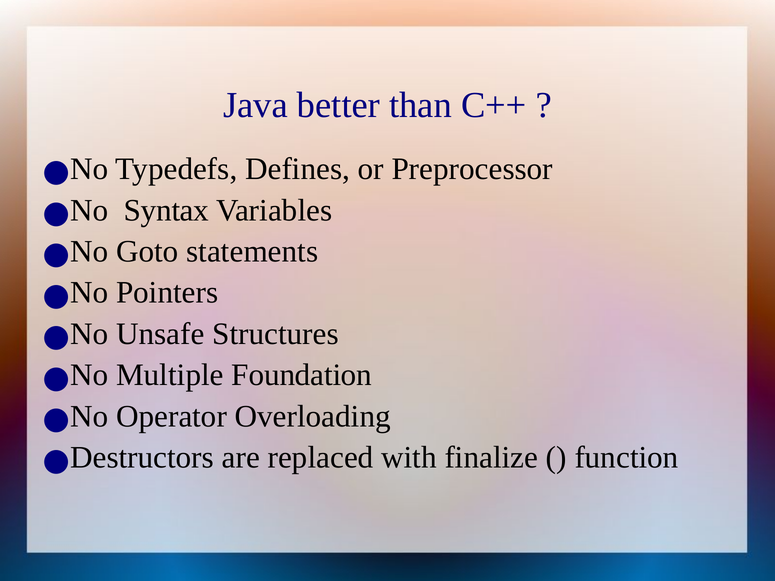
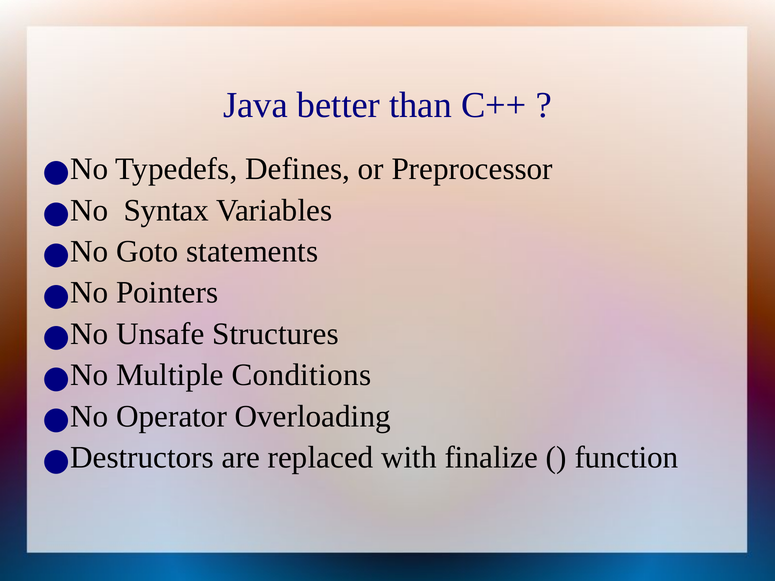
Foundation: Foundation -> Conditions (301, 375)
